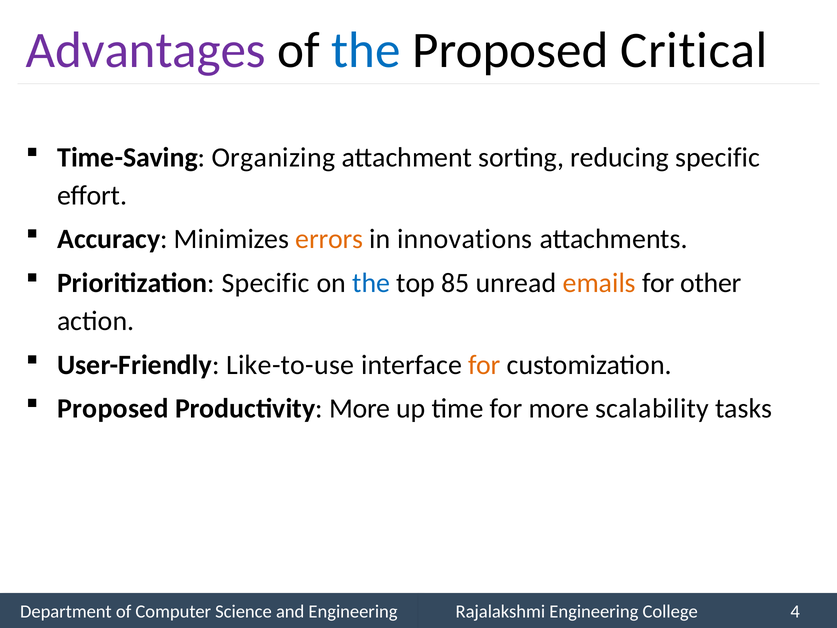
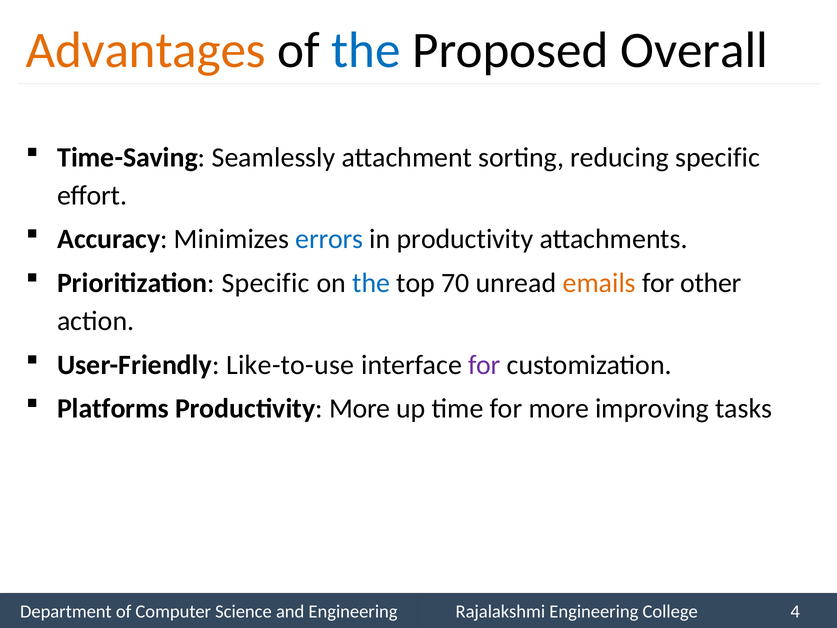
Advantages colour: purple -> orange (146, 50)
Critical: Critical -> Overall (694, 50)
Organizing: Organizing -> Seamlessly (274, 157)
errors colour: orange -> blue (329, 239)
in innovations: innovations -> productivity (465, 239)
85: 85 -> 70 (455, 283)
for colour: orange -> purple (484, 365)
Proposed: Proposed -> Platforms (113, 409)
scalability: scalability -> improving (652, 409)
